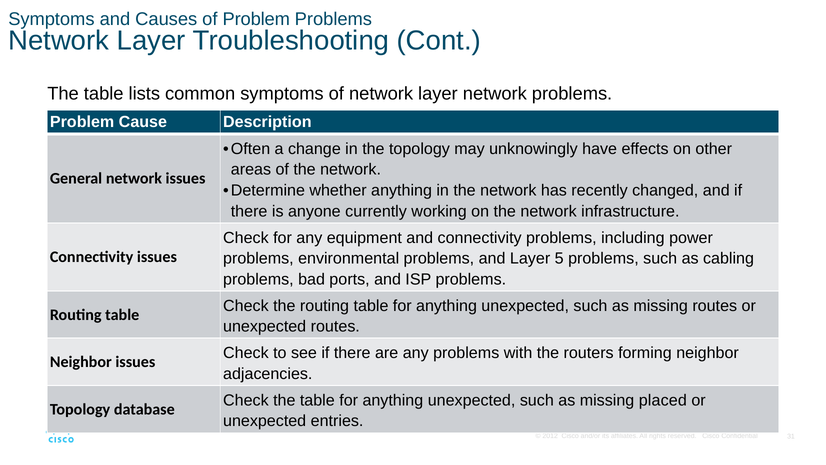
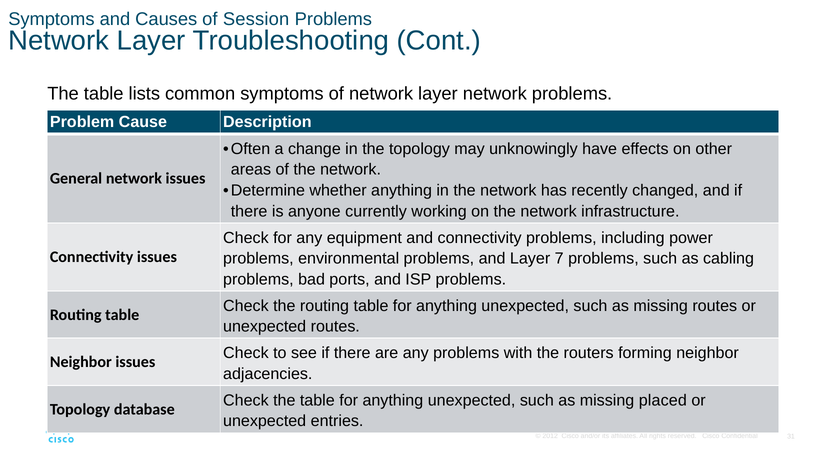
of Problem: Problem -> Session (256, 19)
5: 5 -> 7 (559, 258)
